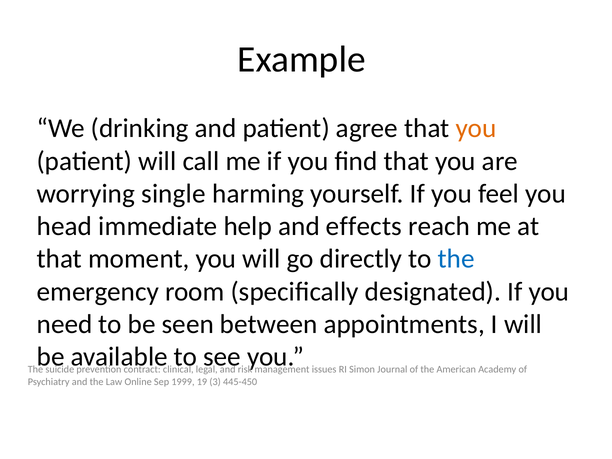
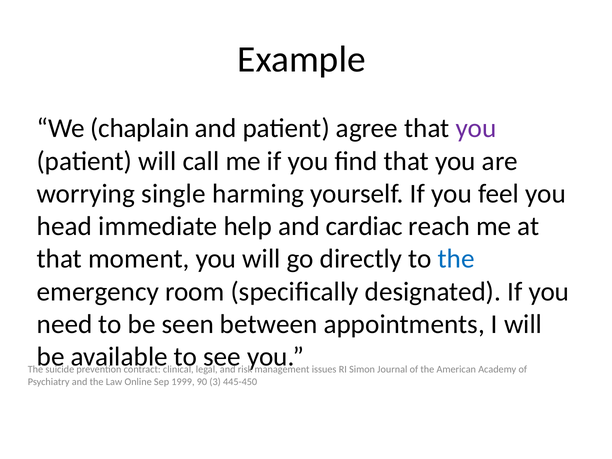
drinking: drinking -> chaplain (140, 128)
you colour: orange -> purple (476, 128)
effects: effects -> cardiac (364, 226)
19: 19 -> 90 (202, 382)
